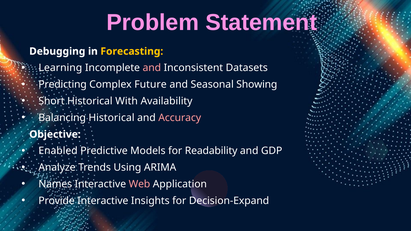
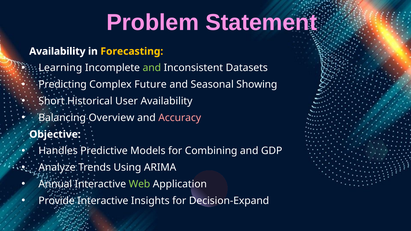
Debugging: Debugging -> Availability (57, 51)
and colour: pink -> light green (152, 68)
With: With -> User (127, 101)
Balancing Historical: Historical -> Overview (111, 118)
Enabled: Enabled -> Handles (58, 151)
Readability: Readability -> Combining (211, 151)
Names: Names -> Annual (55, 184)
Web colour: pink -> light green (139, 184)
